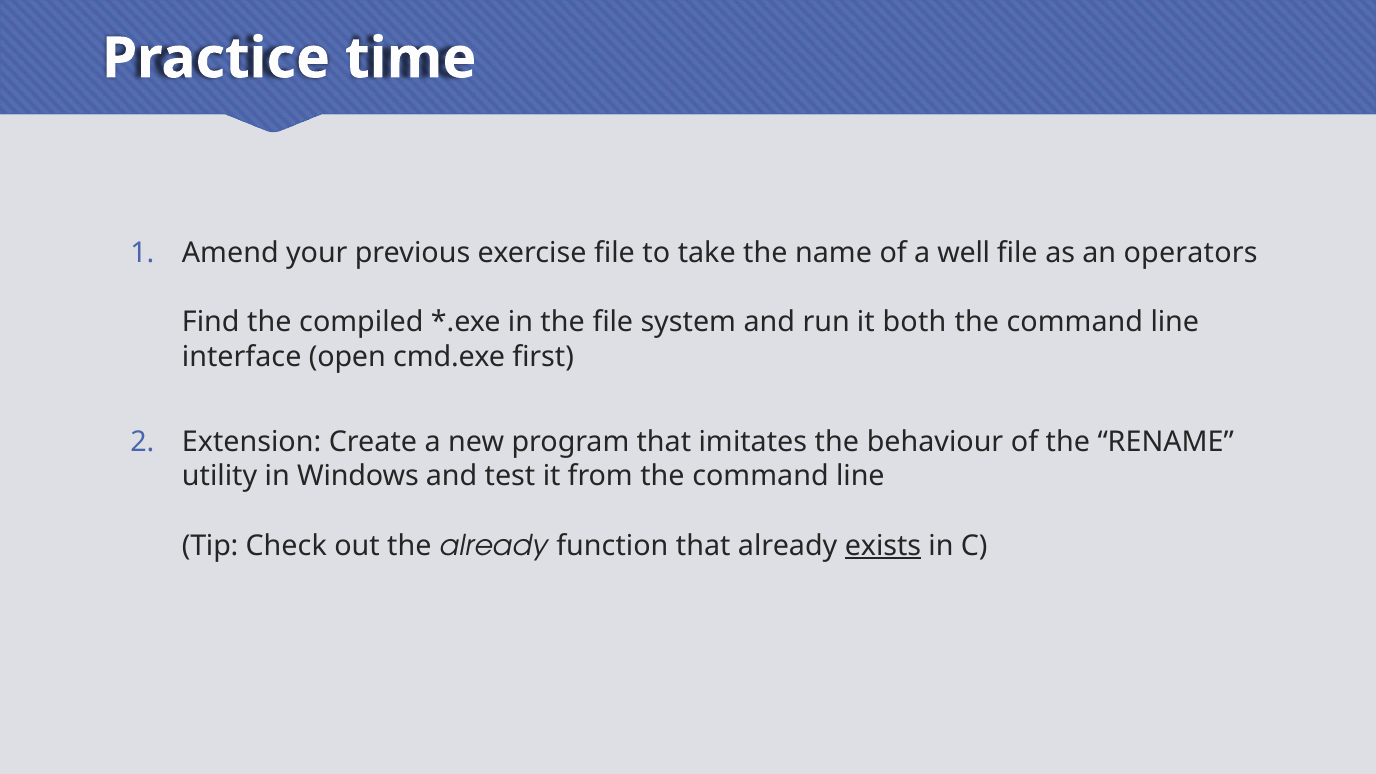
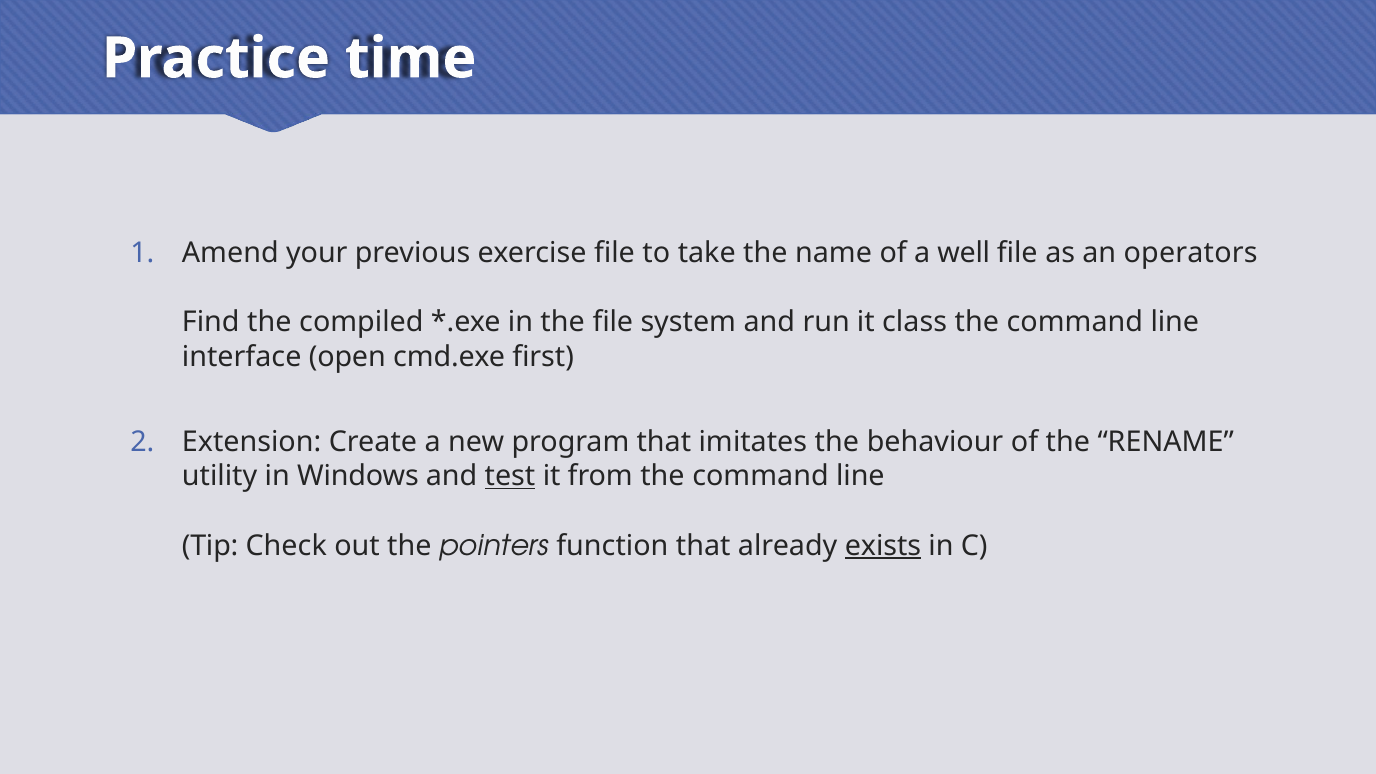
both: both -> class (915, 322)
test underline: none -> present (510, 476)
the already: already -> pointers (494, 546)
